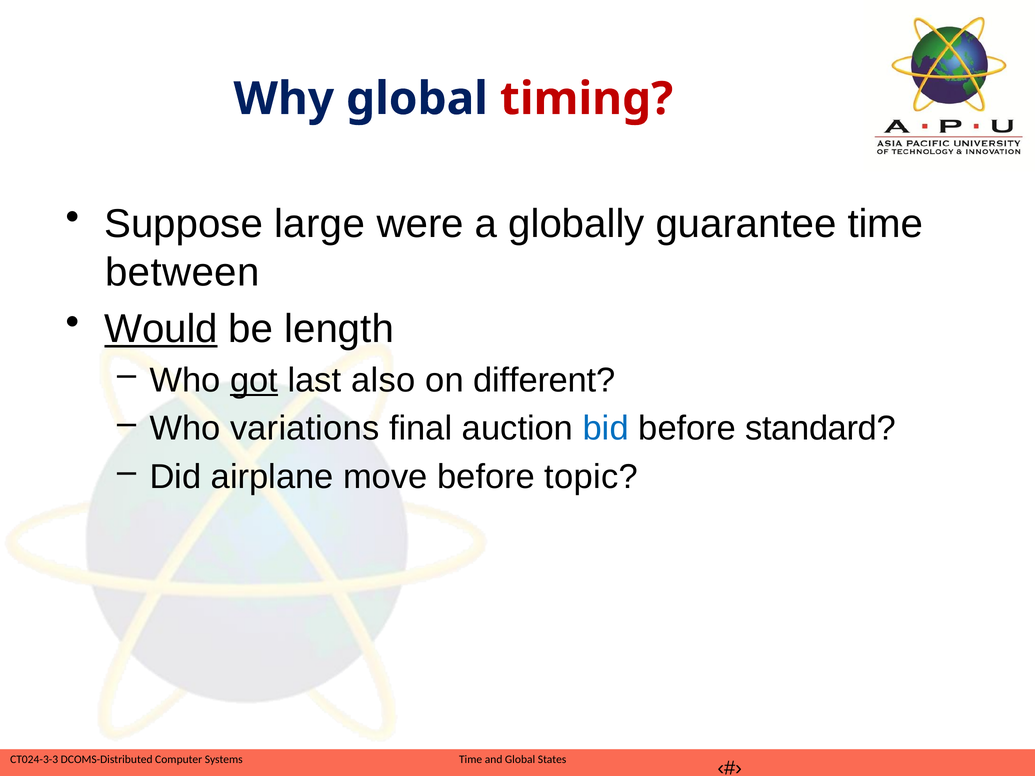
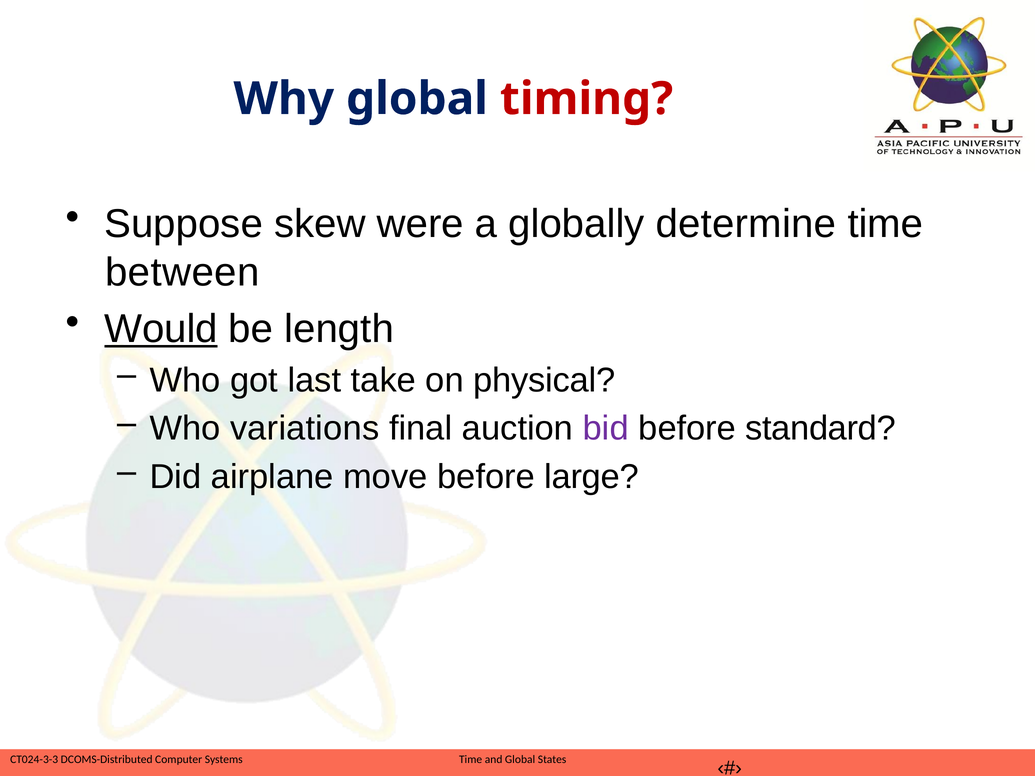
large: large -> skew (320, 224)
guarantee: guarantee -> determine (746, 224)
got underline: present -> none (254, 380)
also: also -> take (383, 380)
different: different -> physical (545, 380)
bid colour: blue -> purple (606, 429)
topic: topic -> large (592, 477)
